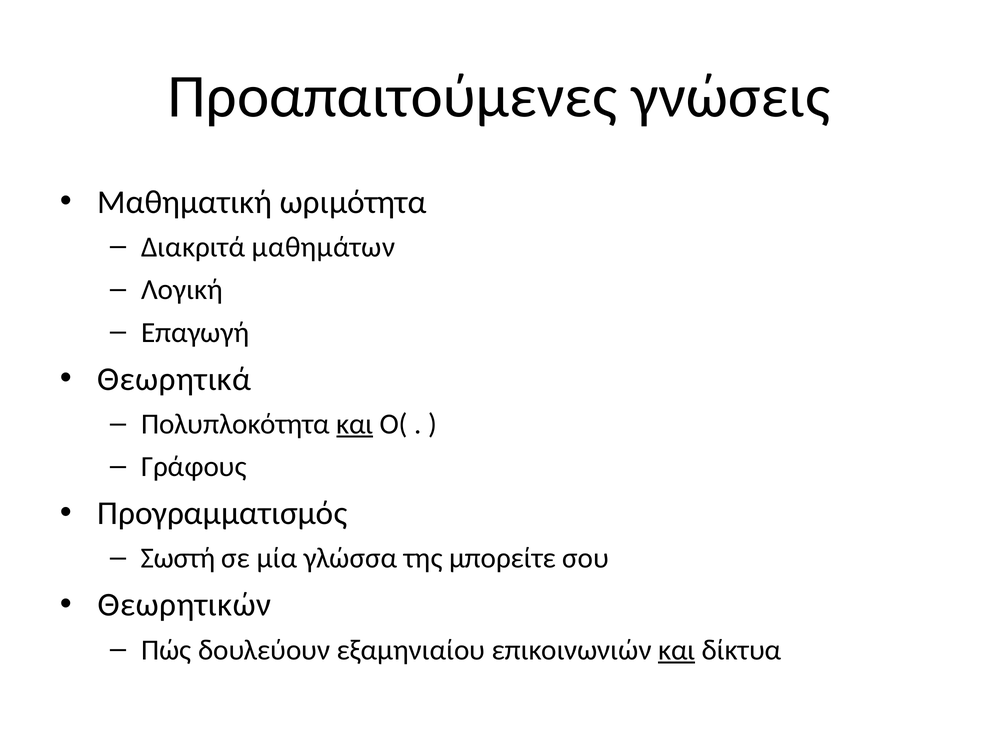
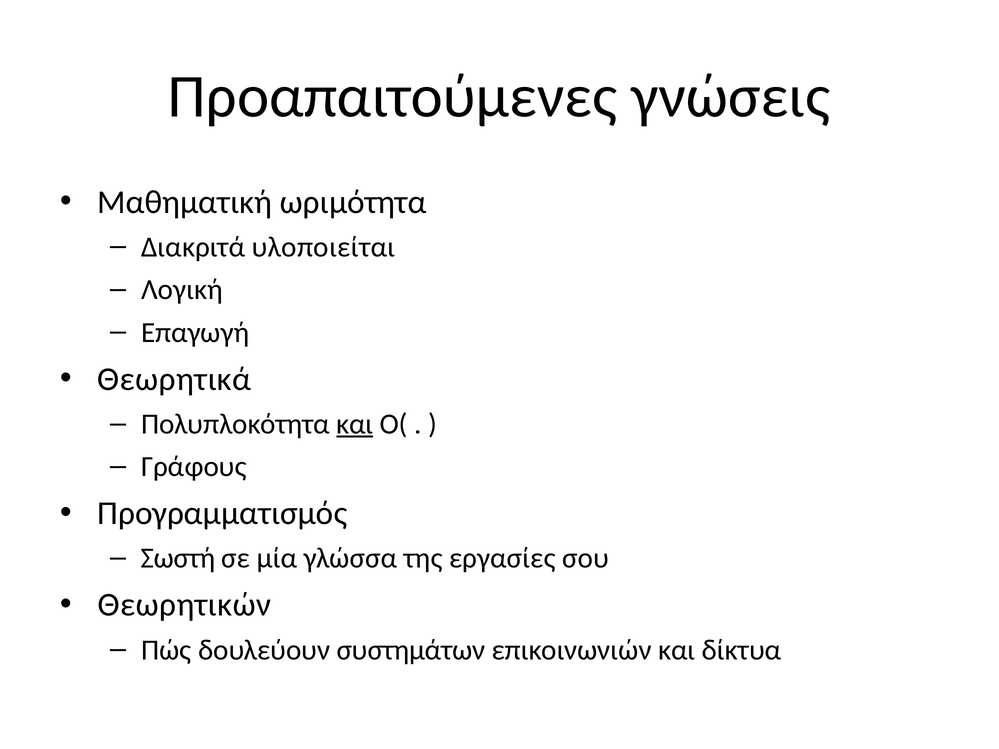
μαθημάτων: μαθημάτων -> υλοποιείται (324, 247)
μπορείτε: μπορείτε -> εργασίες (502, 559)
εξαμηνιαίου: εξαμηνιαίου -> συστημάτων (411, 650)
και underline: present -> none (677, 650)
